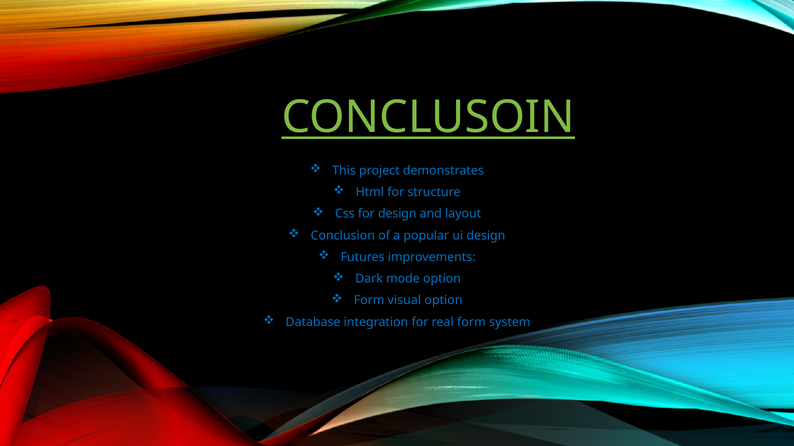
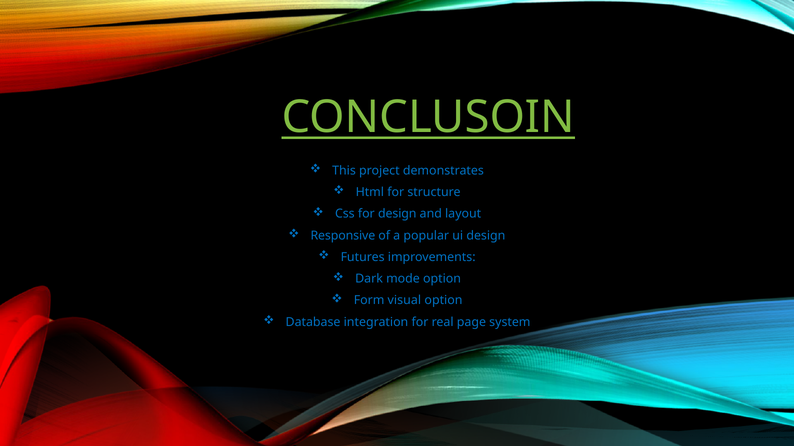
Conclusion: Conclusion -> Responsive (343, 236)
real form: form -> page (471, 322)
